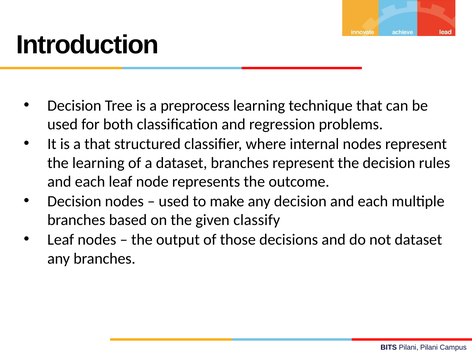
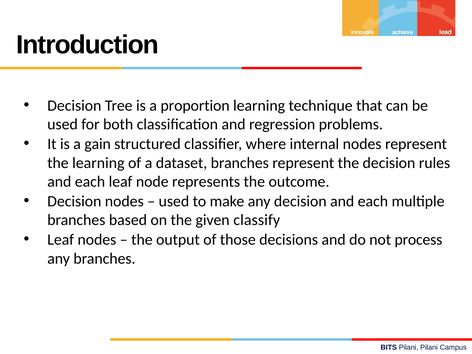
preprocess: preprocess -> proportion (195, 106)
a that: that -> gain (98, 144)
not dataset: dataset -> process (418, 240)
